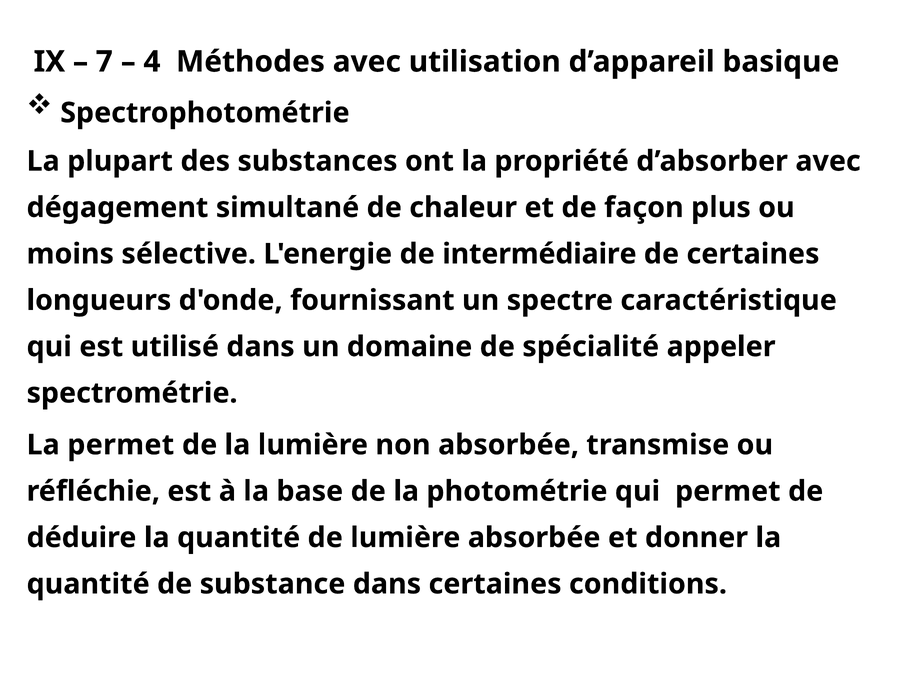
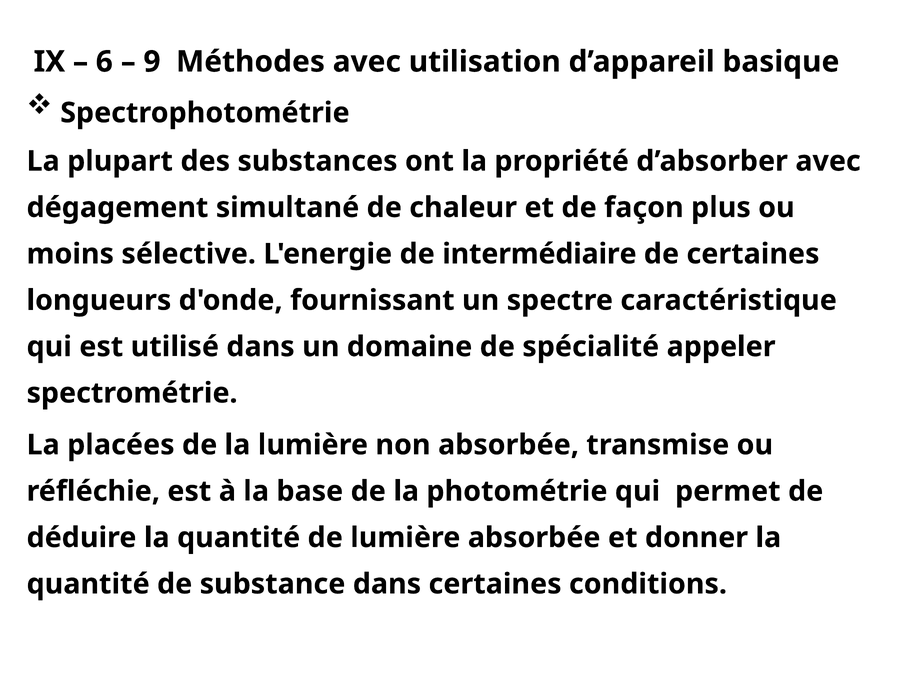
7: 7 -> 6 (104, 62)
4: 4 -> 9 (152, 62)
La permet: permet -> placées (121, 445)
